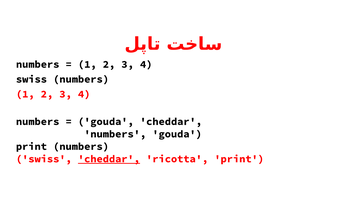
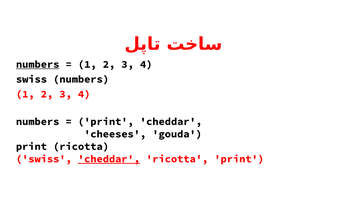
numbers underline: none -> present (38, 64)
gouda: gouda -> print (106, 121)
numbers: numbers -> cheeses (115, 134)
print numbers: numbers -> ricotta (81, 146)
